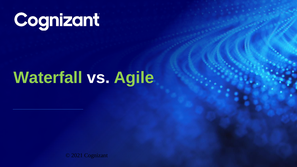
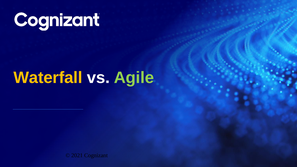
Waterfall colour: light green -> yellow (48, 78)
